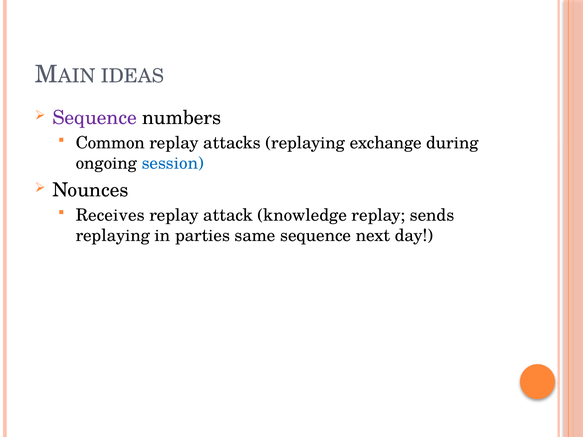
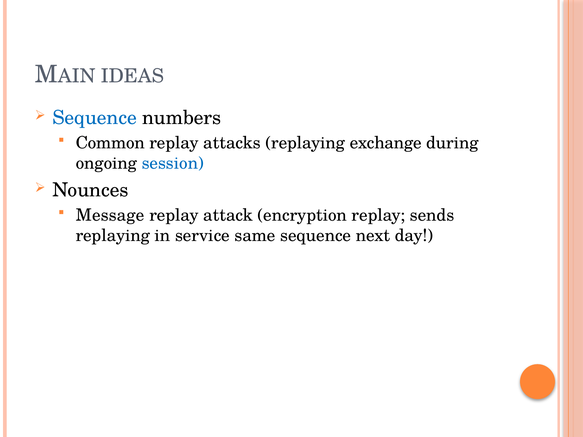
Sequence colour: purple -> blue (95, 118)
Receives: Receives -> Message (110, 215)
knowledge: knowledge -> encryption (302, 215)
parties: parties -> service (202, 236)
